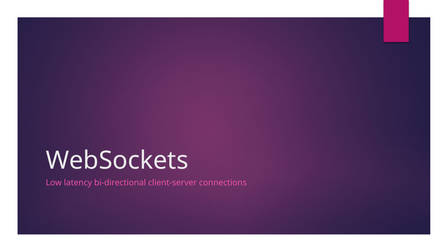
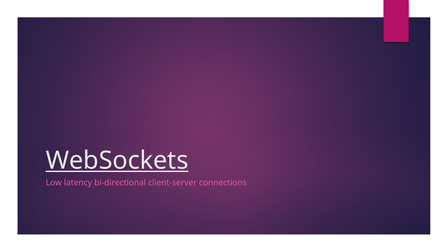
WebSockets underline: none -> present (117, 161)
